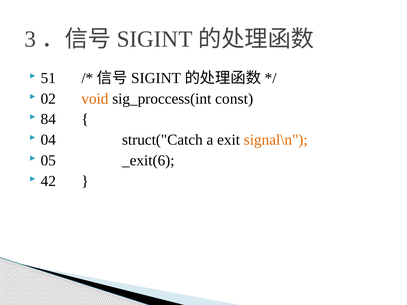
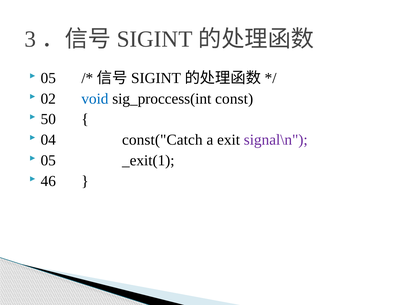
51: 51 -> 05 (48, 78)
void colour: orange -> blue (95, 99)
84: 84 -> 50 (48, 119)
struct("Catch: struct("Catch -> const("Catch (162, 140)
signal\n colour: orange -> purple (276, 140)
_exit(6: _exit(6 -> _exit(1 (148, 161)
42: 42 -> 46 (48, 181)
